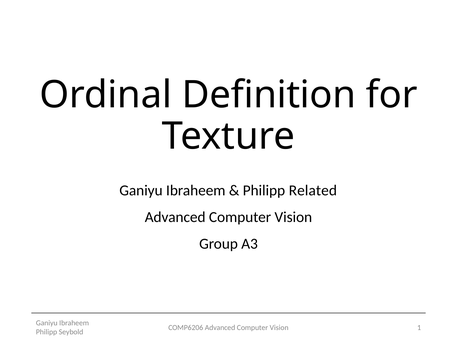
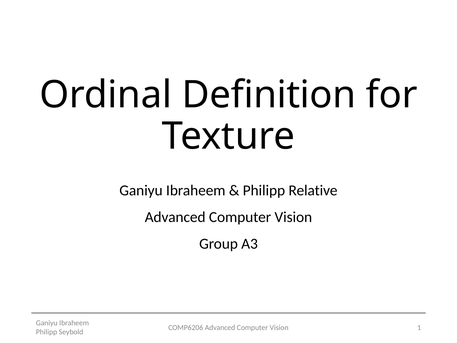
Related: Related -> Relative (313, 190)
